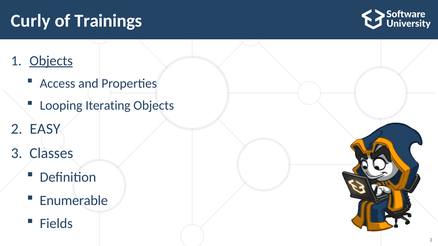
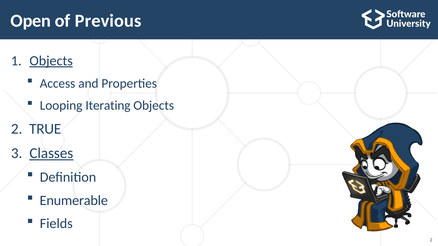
Curly: Curly -> Open (31, 21)
Trainings: Trainings -> Previous (108, 21)
EASY: EASY -> TRUE (45, 129)
Classes underline: none -> present (51, 154)
